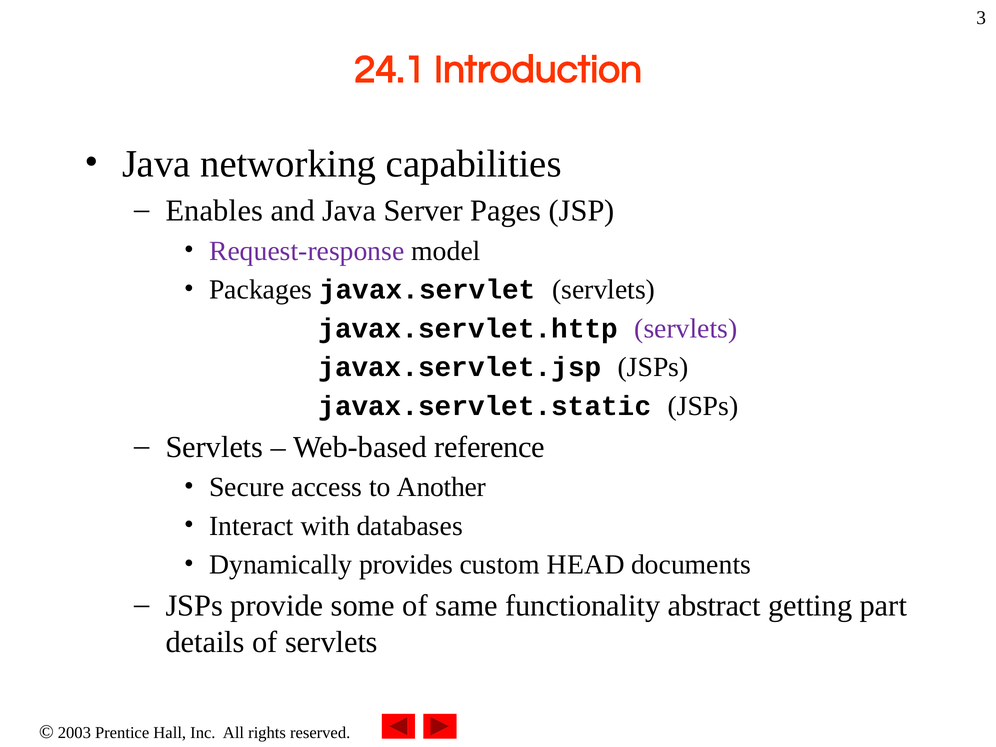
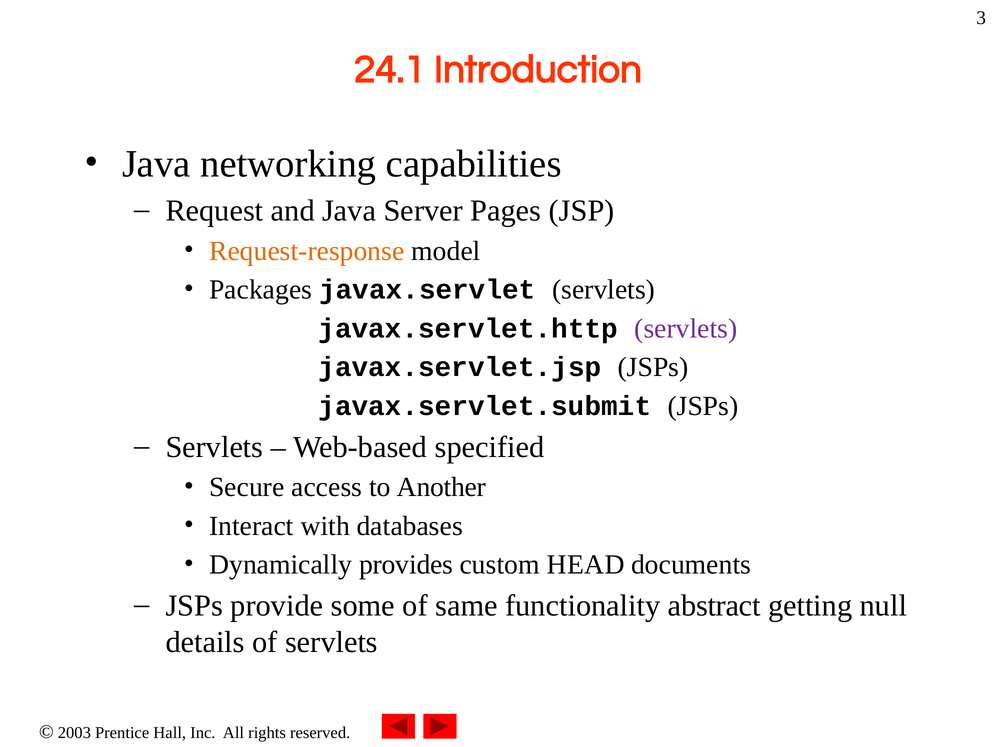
Enables: Enables -> Request (214, 211)
Request-response colour: purple -> orange (307, 251)
javax.servlet.static: javax.servlet.static -> javax.servlet.submit (485, 406)
reference: reference -> specified (489, 447)
part: part -> null (883, 606)
